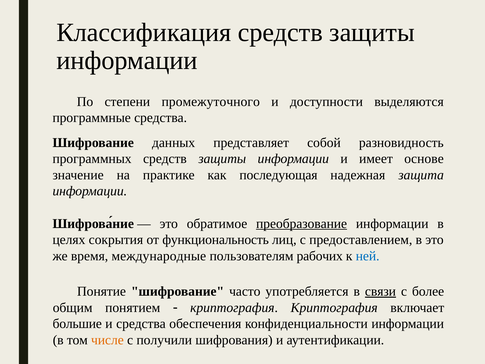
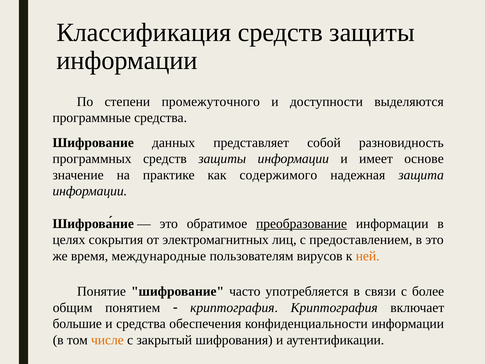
последующая: последующая -> содержимого (278, 175)
функциональность: функциональность -> электромагнитных (216, 240)
рабочих: рабочих -> вирусов (320, 256)
ней colour: blue -> orange (368, 256)
связи underline: present -> none (380, 291)
получили: получили -> закрытый (164, 340)
